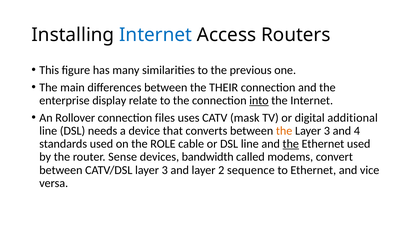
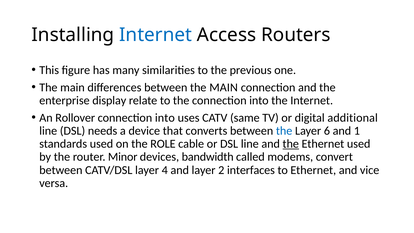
between the THEIR: THEIR -> MAIN (224, 87)
into underline: present -> none (259, 100)
files: files -> into (165, 118)
mask: mask -> same (245, 118)
the colour: orange -> blue (284, 131)
3: 3 -> 6 (327, 131)
4: 4 -> 1 (357, 131)
Sense: Sense -> Minor (123, 157)
CATV/DSL layer 3: 3 -> 4 (165, 170)
sequence: sequence -> interfaces (251, 170)
